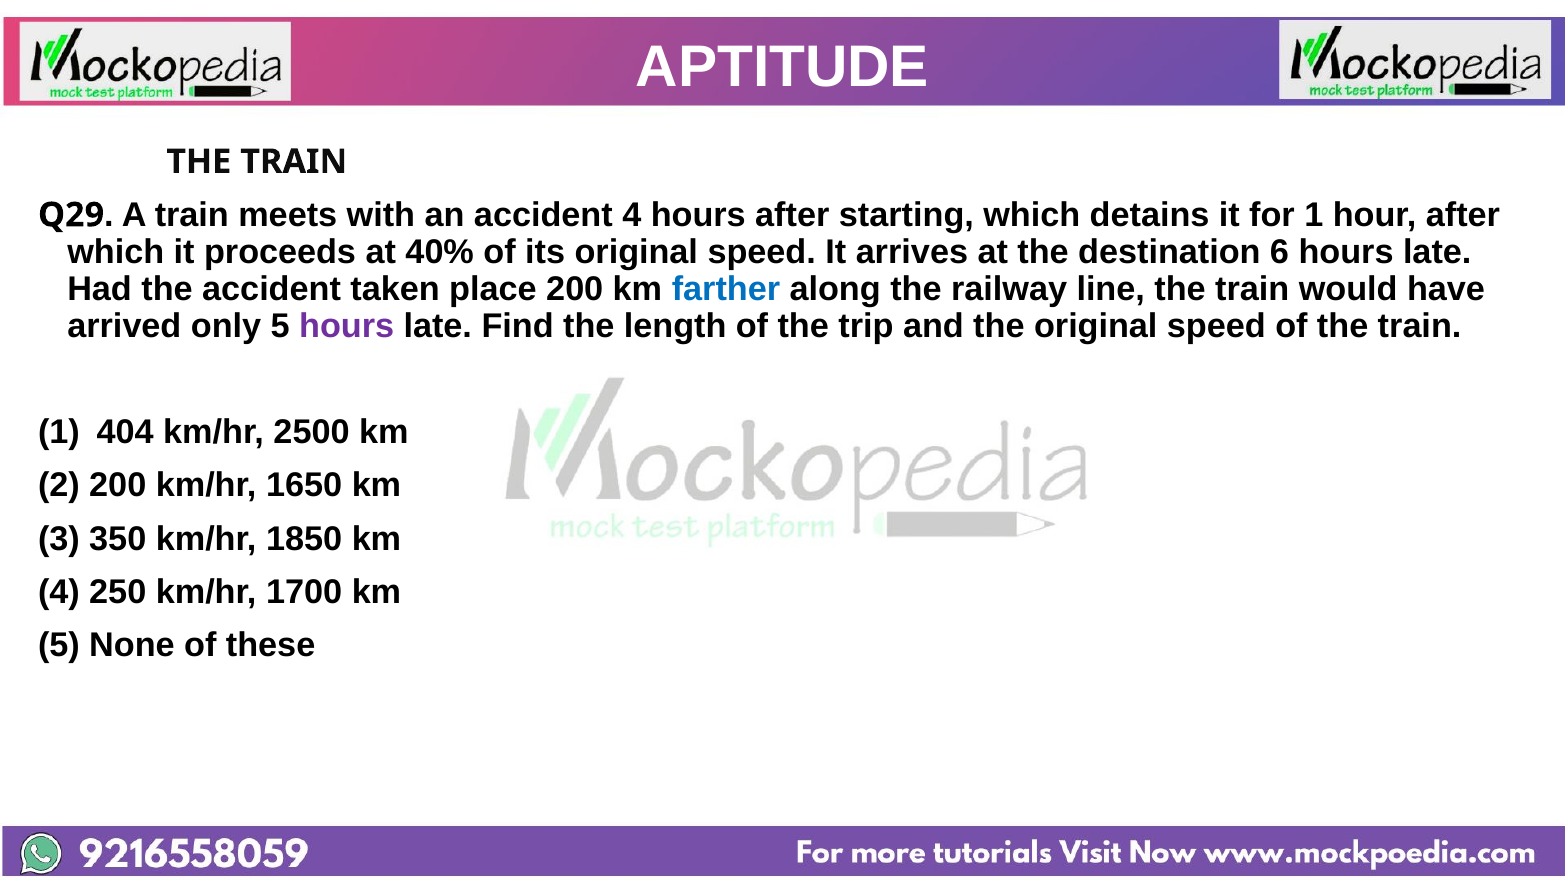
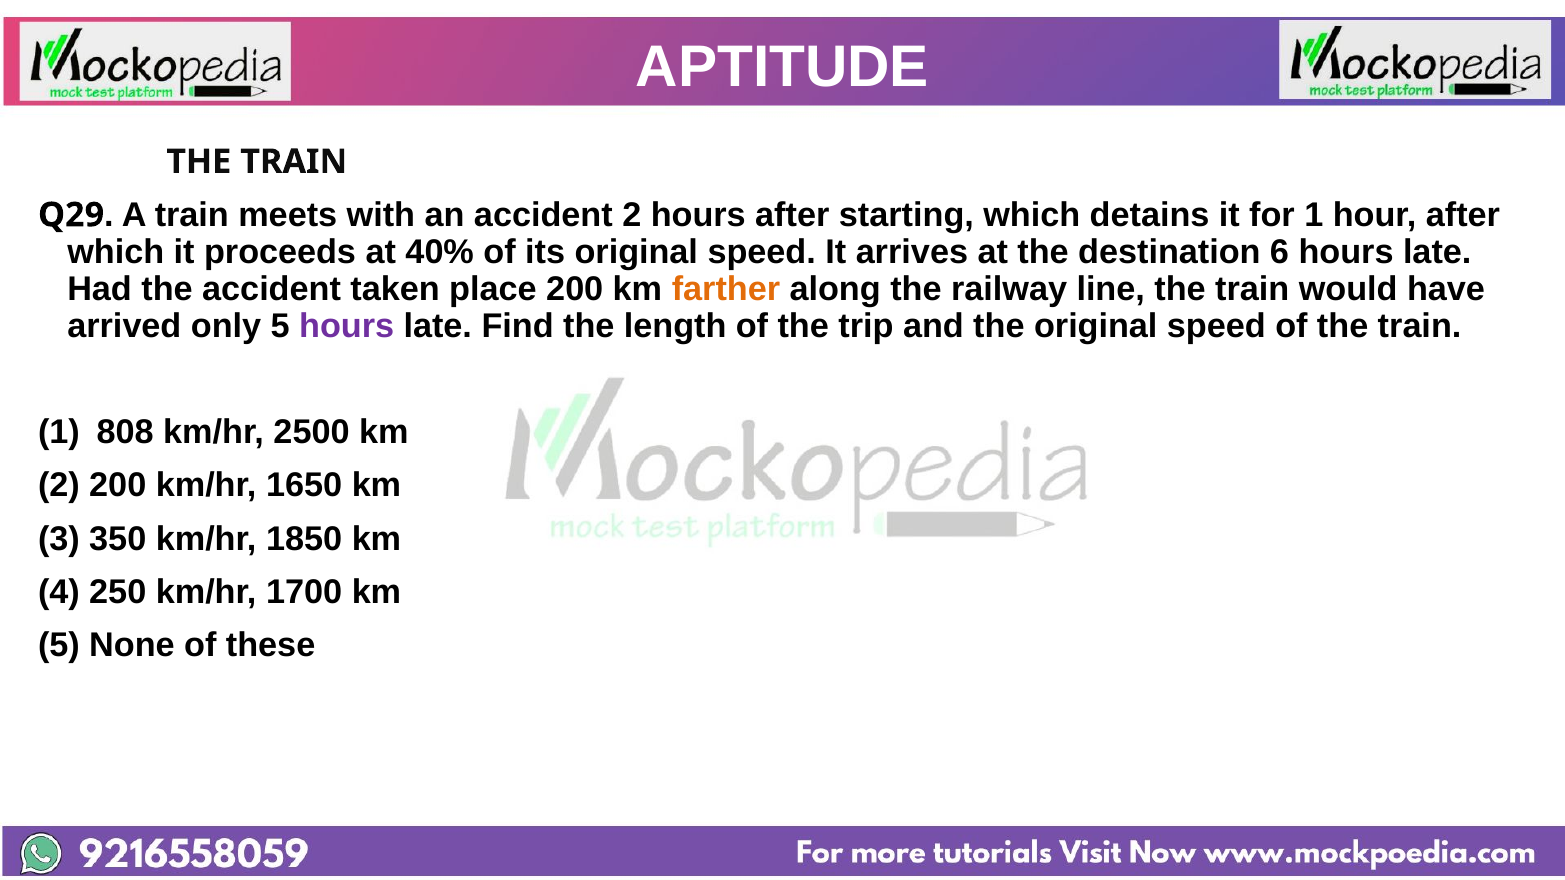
accident 4: 4 -> 2 (632, 215)
farther colour: blue -> orange (726, 289)
404: 404 -> 808 (125, 433)
